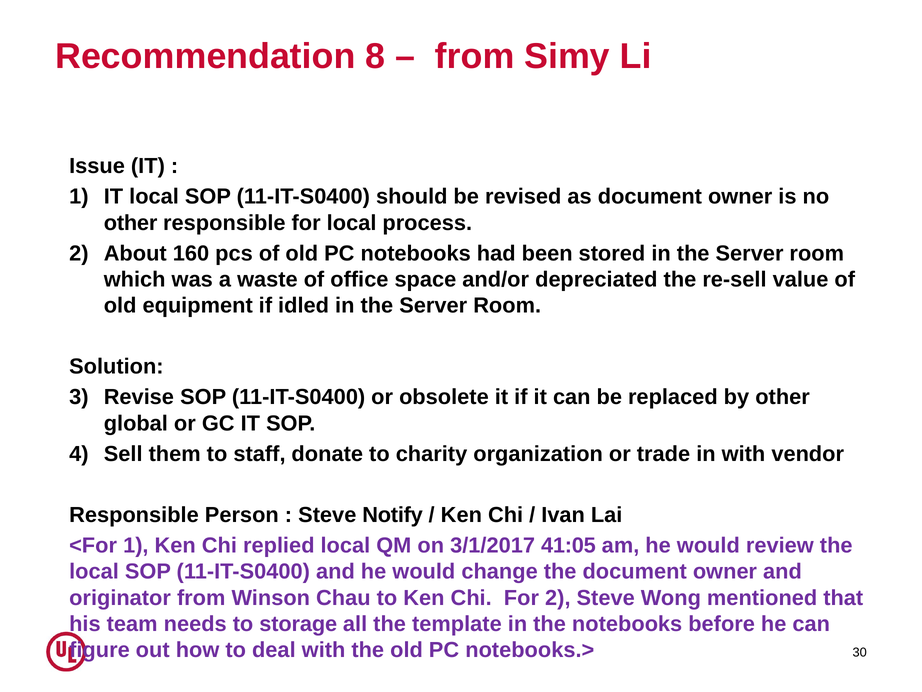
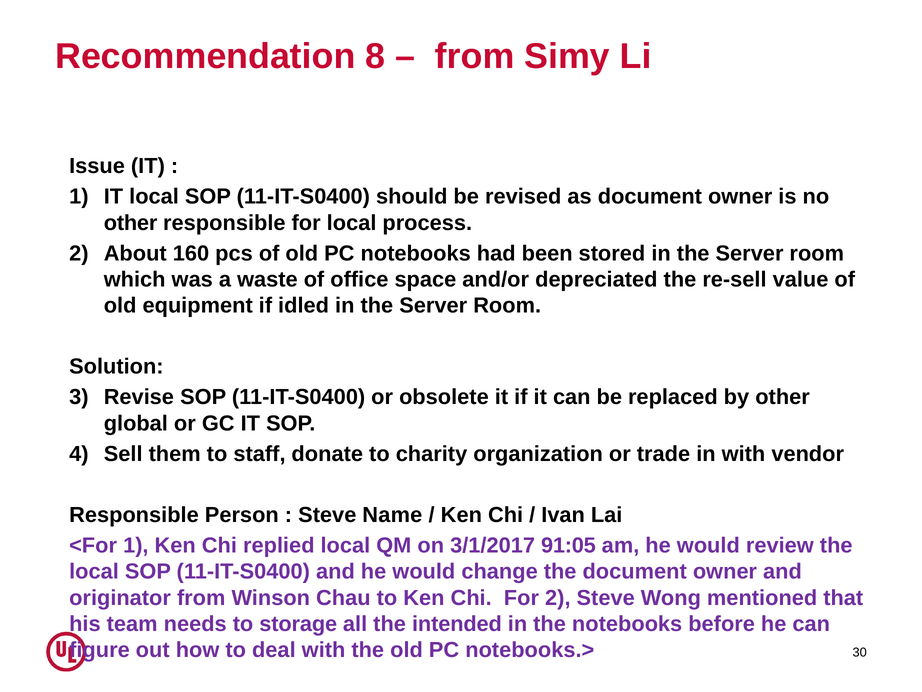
Notify: Notify -> Name (392, 515)
41:05: 41:05 -> 91:05 (568, 545)
template: template -> intended (457, 624)
